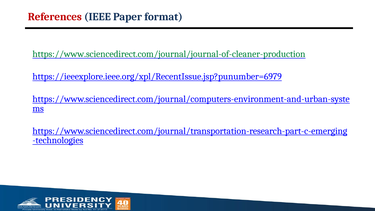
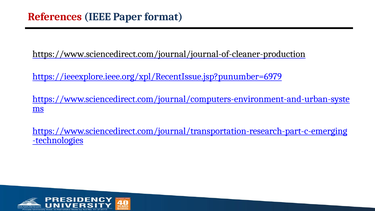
https://www.sciencedirect.com/journal/journal-of-cleaner-production colour: green -> black (169, 54)
